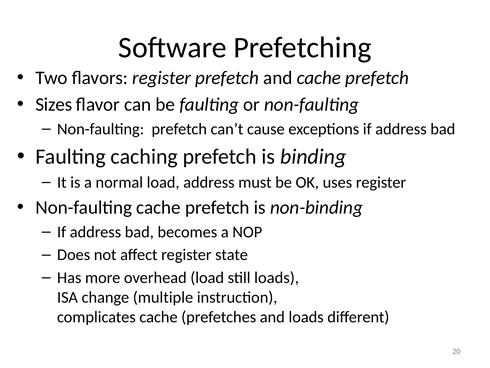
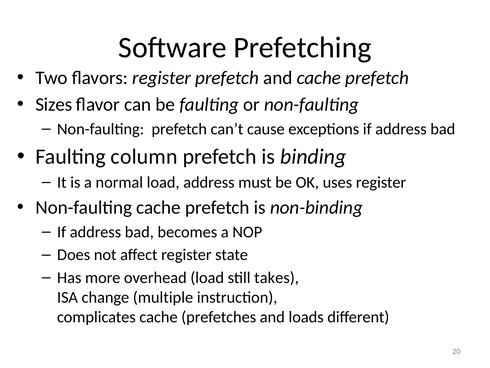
caching: caching -> column (144, 156)
still loads: loads -> takes (277, 277)
